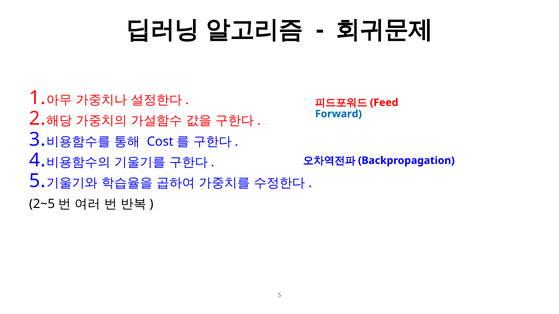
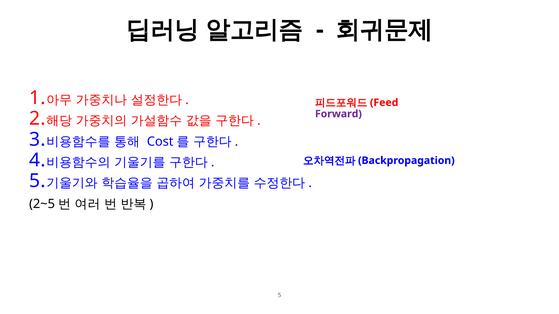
Forward colour: blue -> purple (338, 114)
